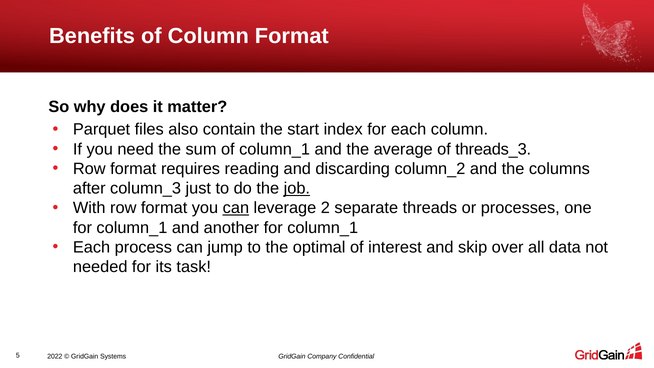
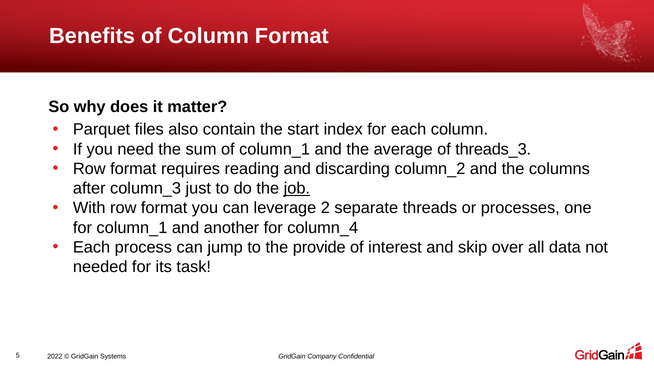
can underline: present -> none (236, 208)
another for column_1: column_1 -> column_4 (323, 228)
optimal: optimal -> provide (319, 247)
